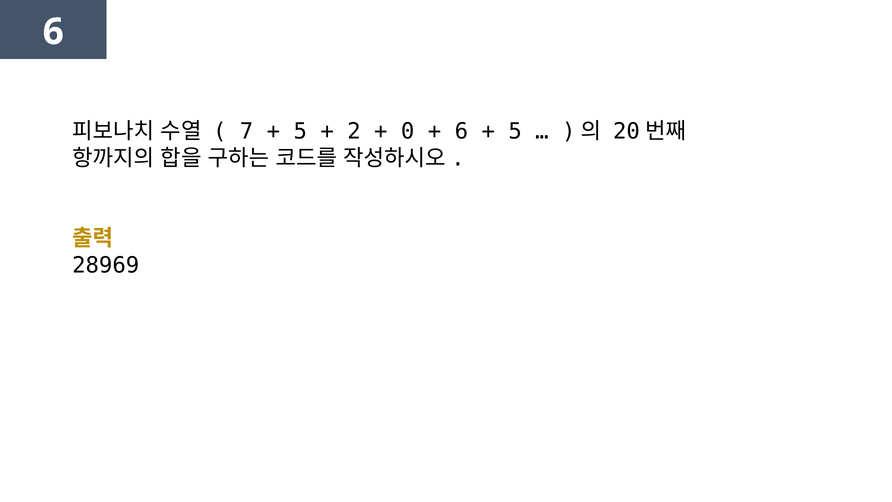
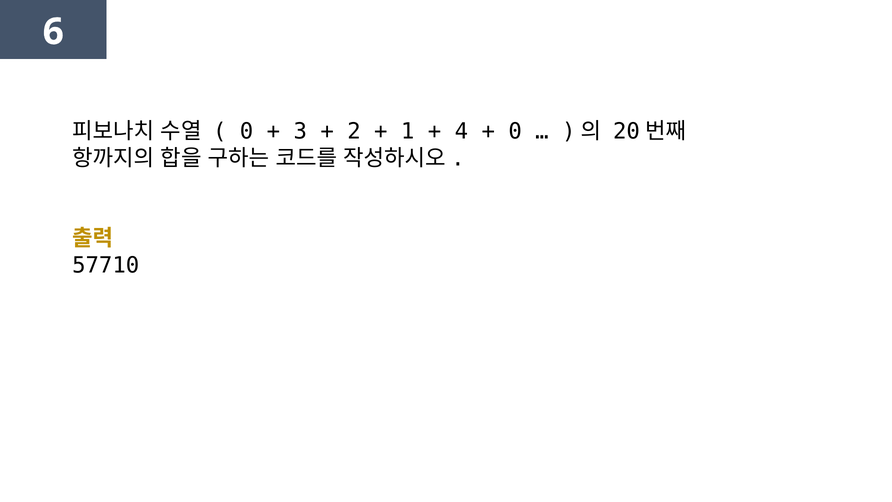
7: 7 -> 0 (247, 131)
5: 5 -> 3 (300, 131)
0: 0 -> 1 (408, 131)
6: 6 -> 4 (461, 131)
5: 5 -> 0 (515, 131)
28969: 28969 -> 57710 (106, 265)
